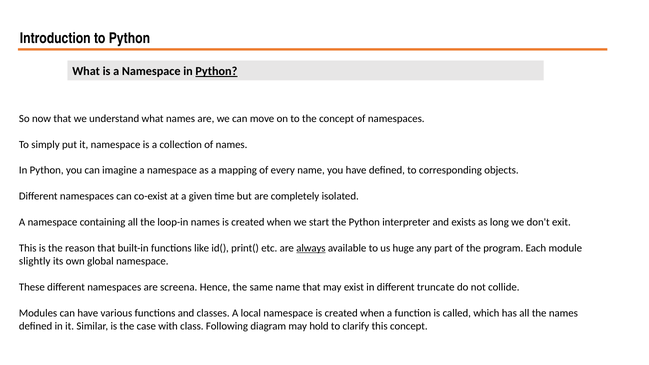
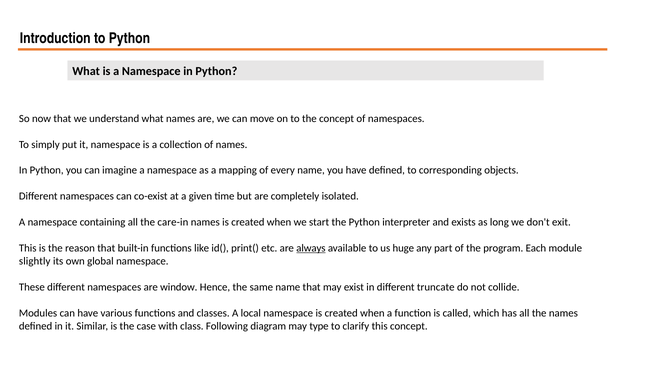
Python underline: present -> none (216, 71)
loop-in: loop-in -> care-in (173, 222)
screena: screena -> window (179, 287)
hold: hold -> type (319, 326)
